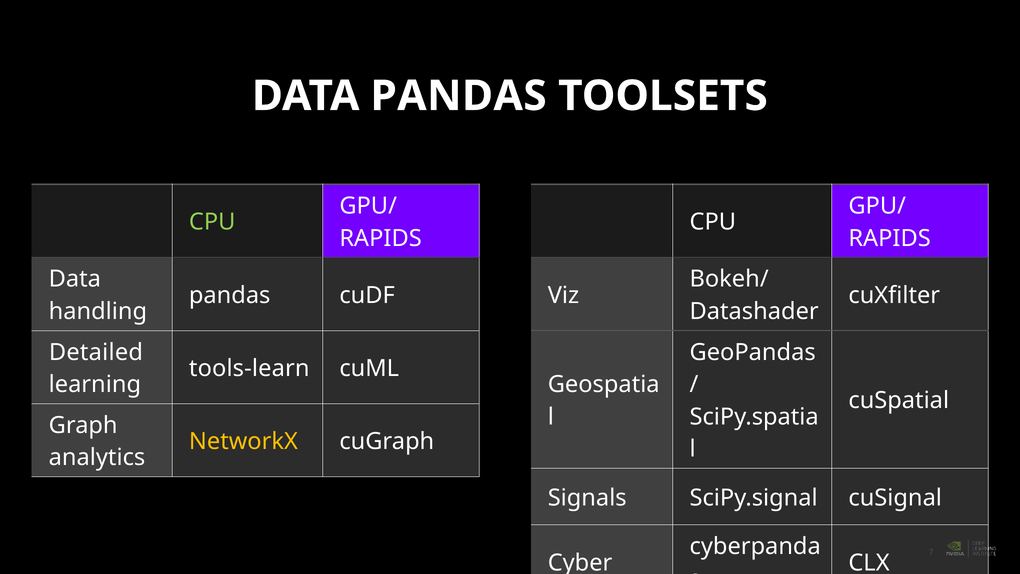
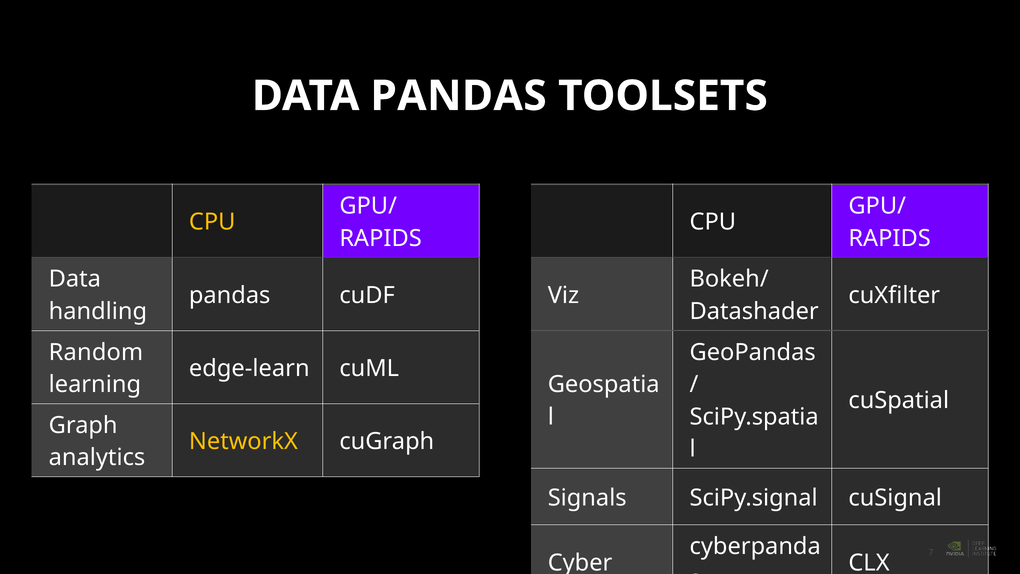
CPU colour: light green -> yellow (212, 222)
Detailed: Detailed -> Random (96, 352)
tools-learn: tools-learn -> edge-learn (249, 368)
